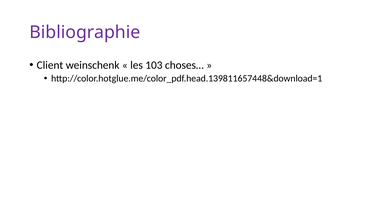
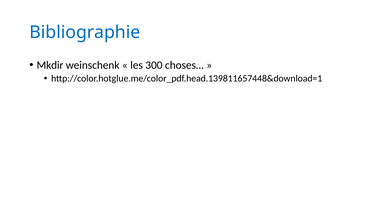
Bibliographie colour: purple -> blue (85, 32)
Client: Client -> Mkdir (50, 65)
103: 103 -> 300 (154, 65)
